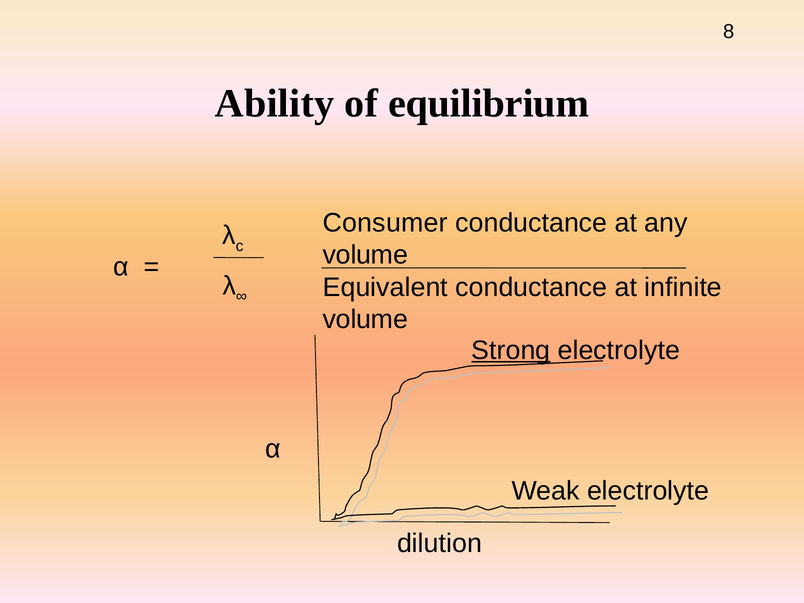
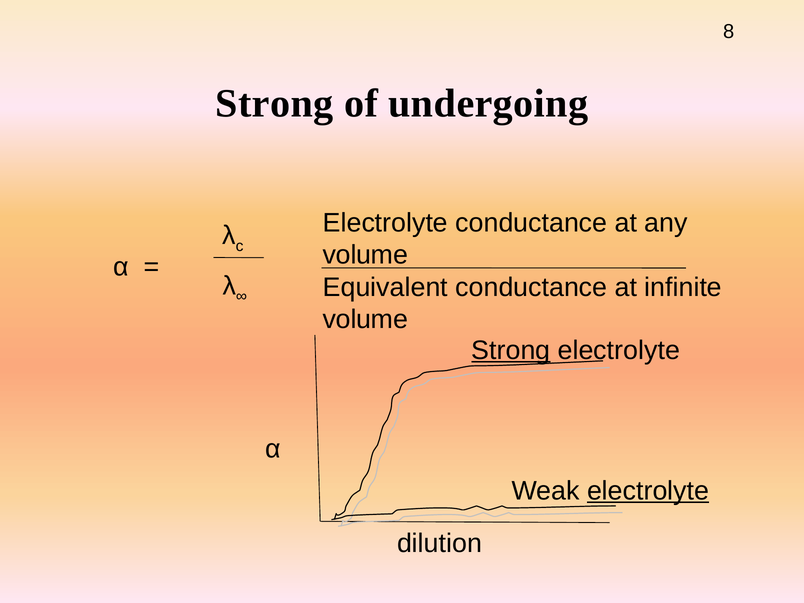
Ability: Ability -> Strong (274, 104)
equilibrium: equilibrium -> undergoing (488, 104)
Consumer: Consumer -> Electrolyte (385, 223)
electrolyte underline: none -> present (648, 491)
